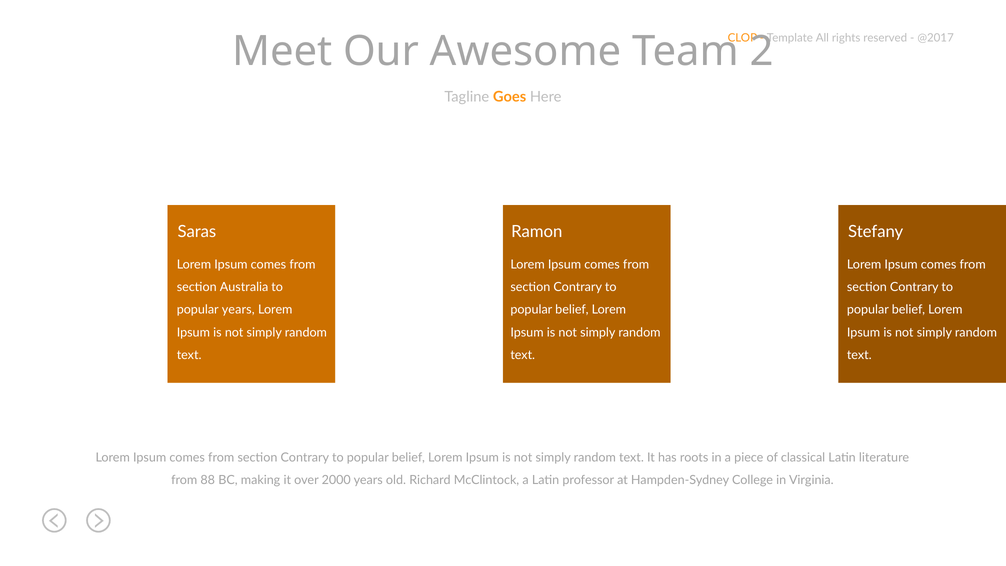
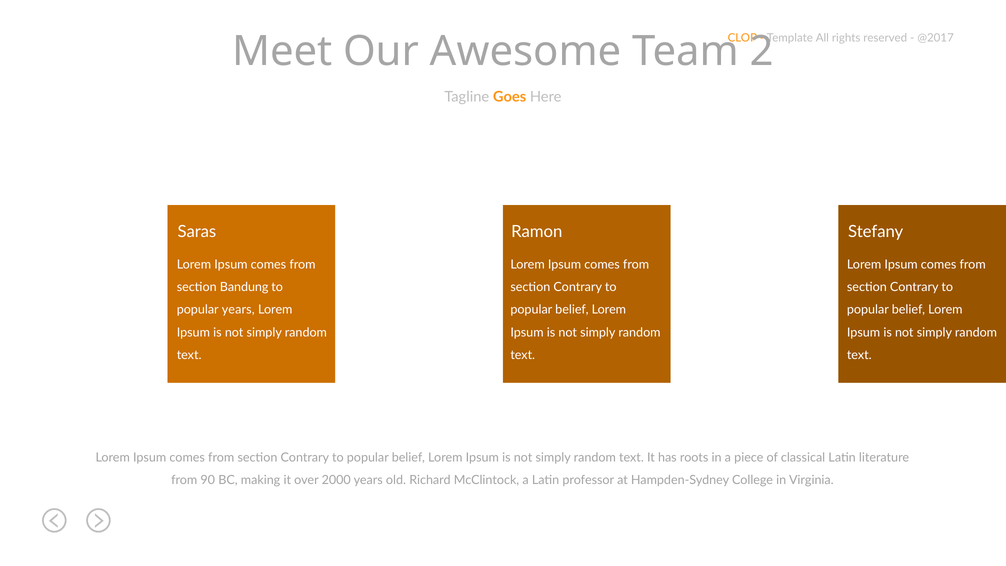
Australia: Australia -> Bandung (244, 287)
88: 88 -> 90 (208, 480)
